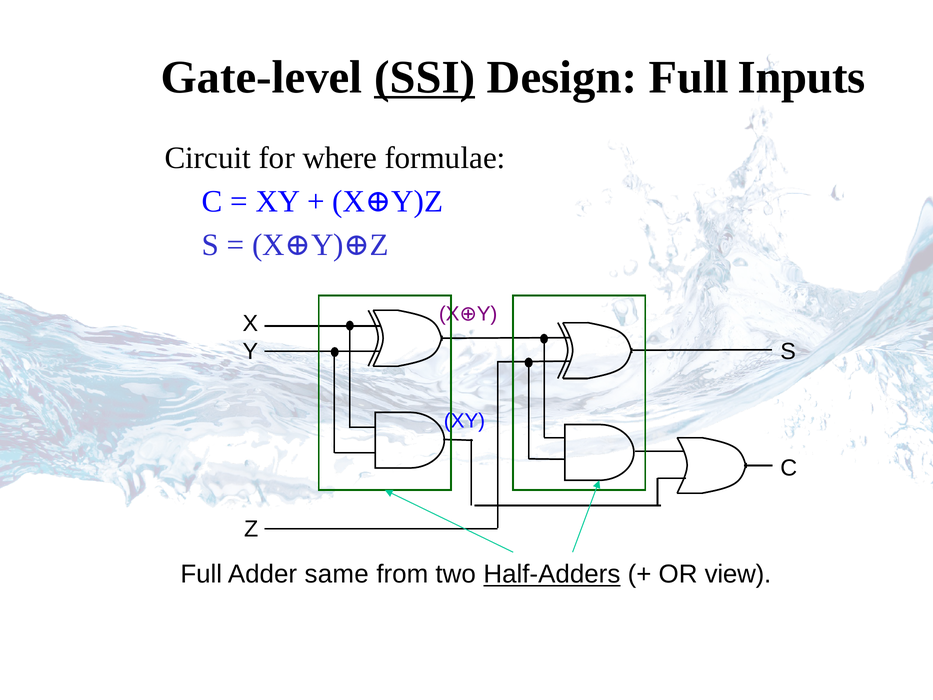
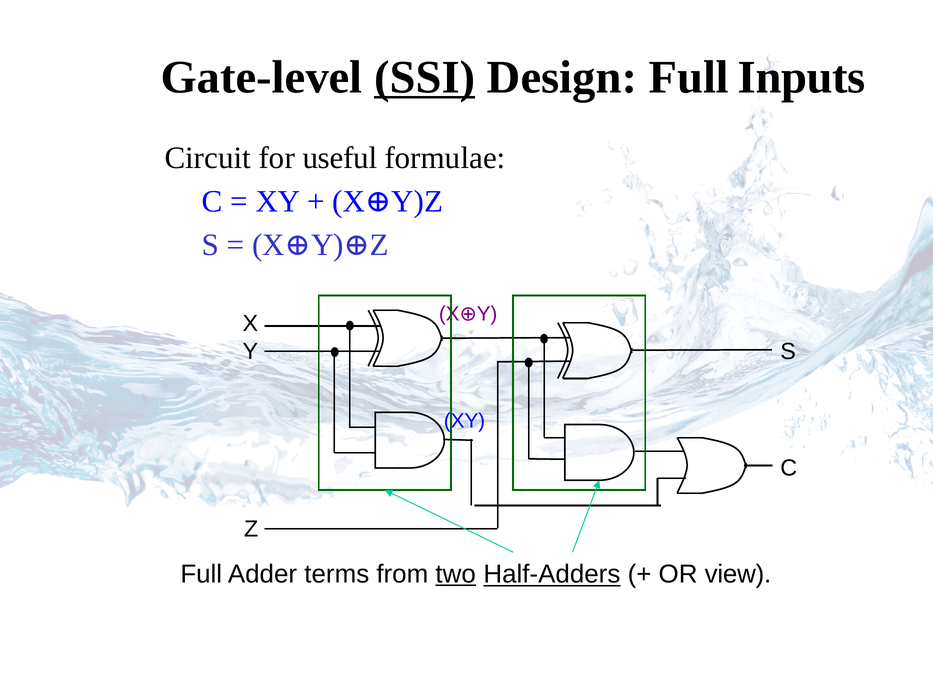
where: where -> useful (340, 158)
same: same -> terms (337, 574)
two underline: none -> present (456, 574)
